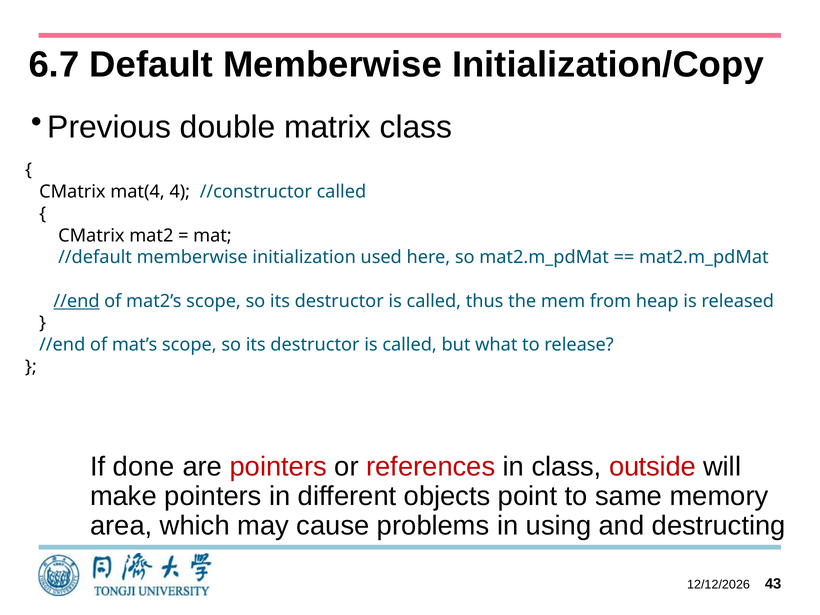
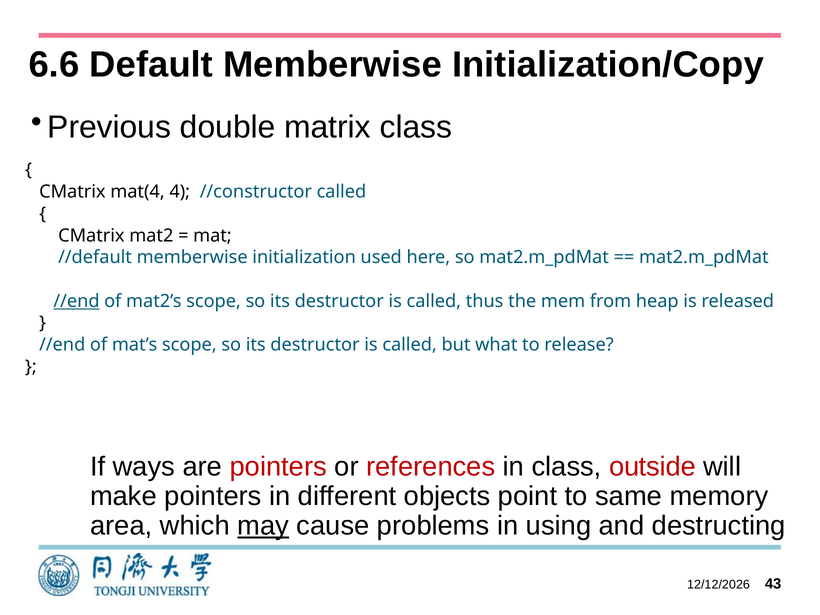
6.7: 6.7 -> 6.6 (54, 64)
done: done -> ways (144, 467)
may underline: none -> present (263, 526)
